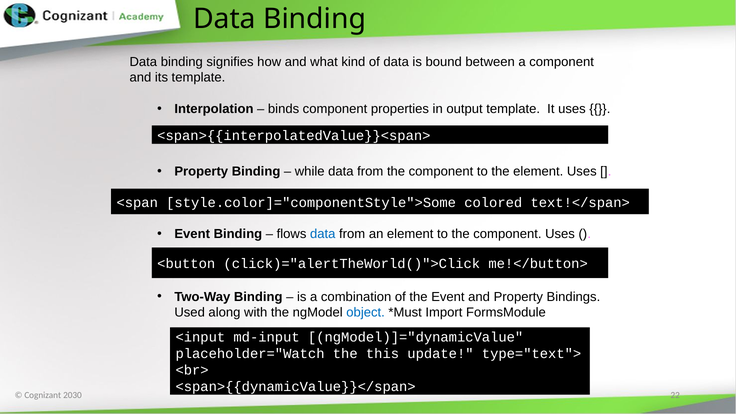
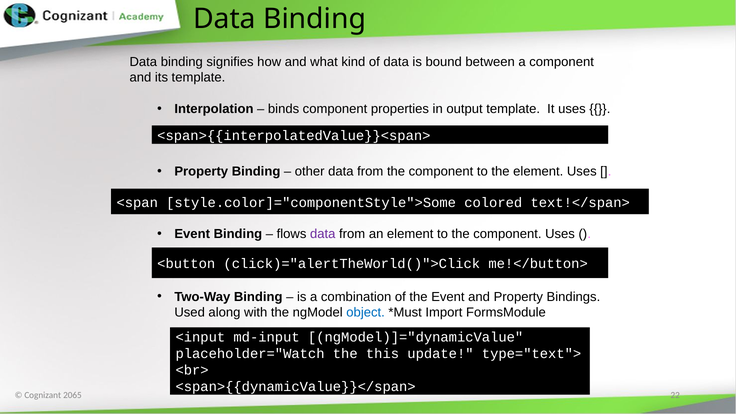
while: while -> other (310, 172)
data colour: blue -> purple (323, 234)
2030: 2030 -> 2065 (72, 395)
